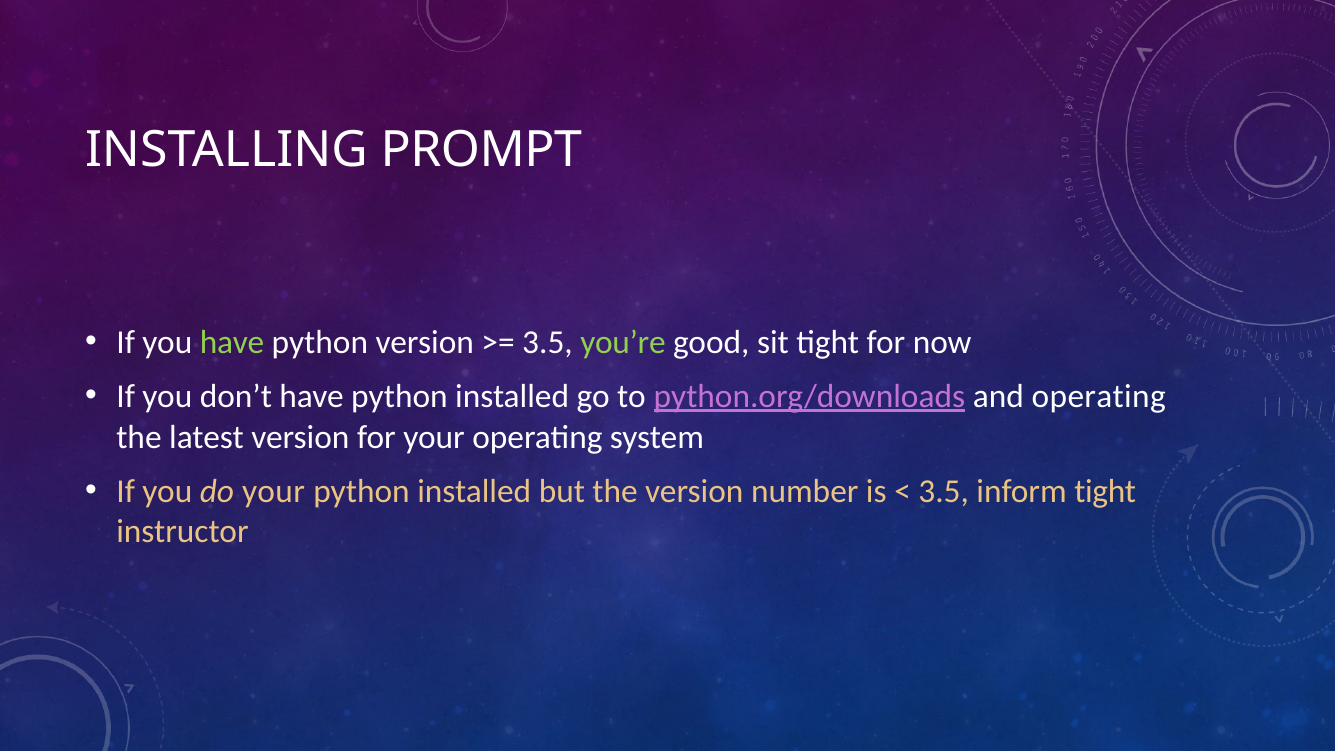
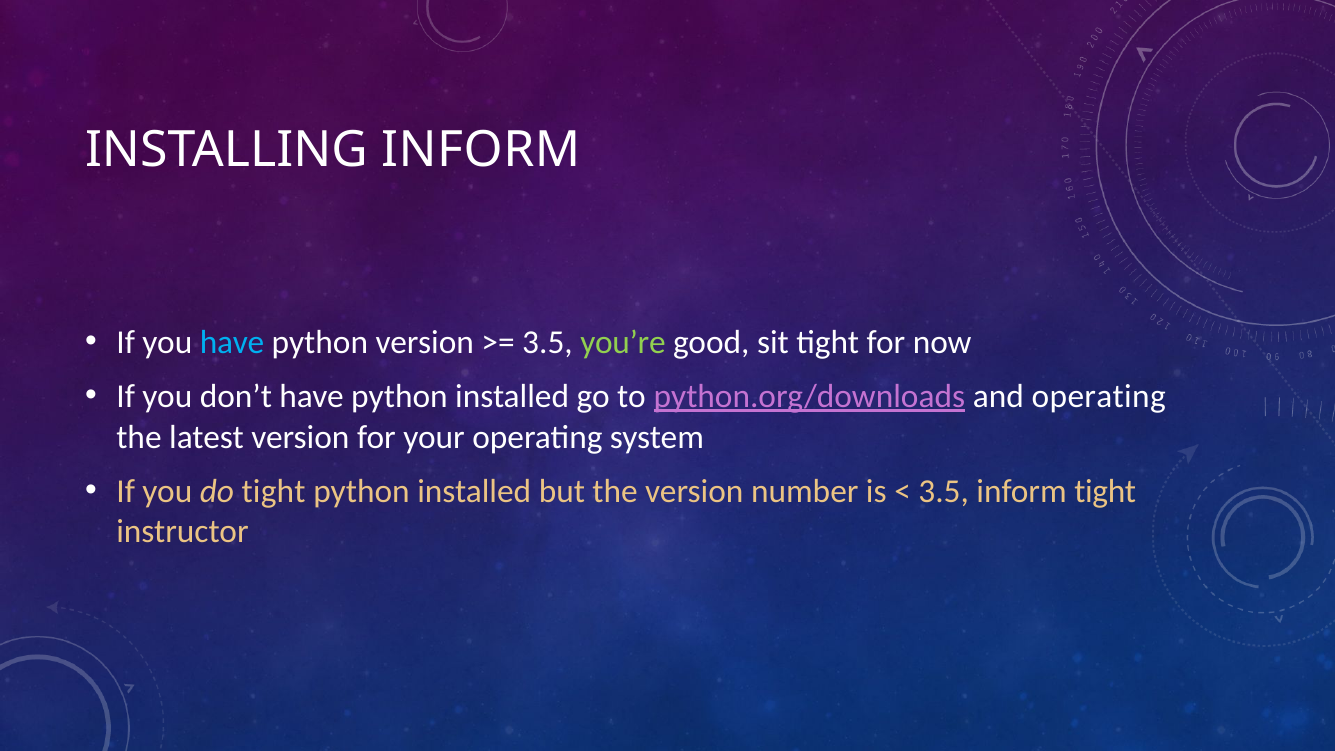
INSTALLING PROMPT: PROMPT -> INFORM (481, 150)
have colour: light green -> light blue (232, 342)
do your: your -> tight (274, 491)
